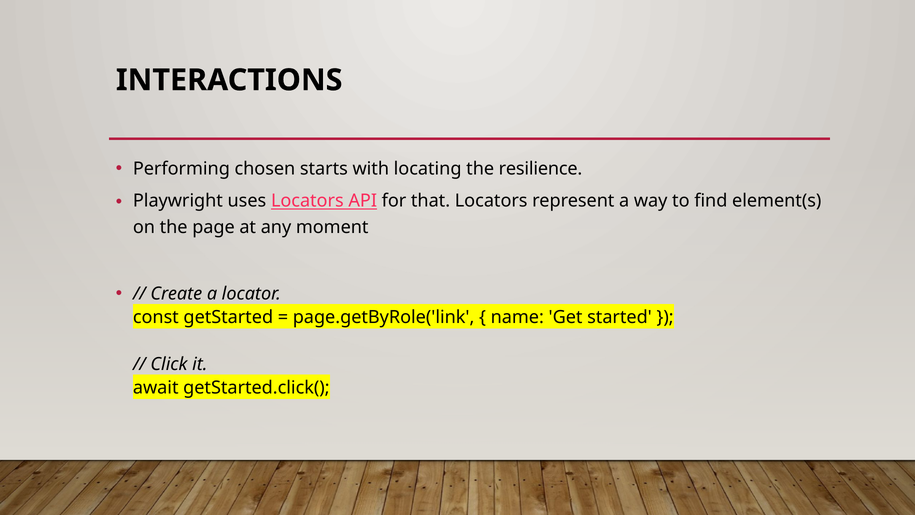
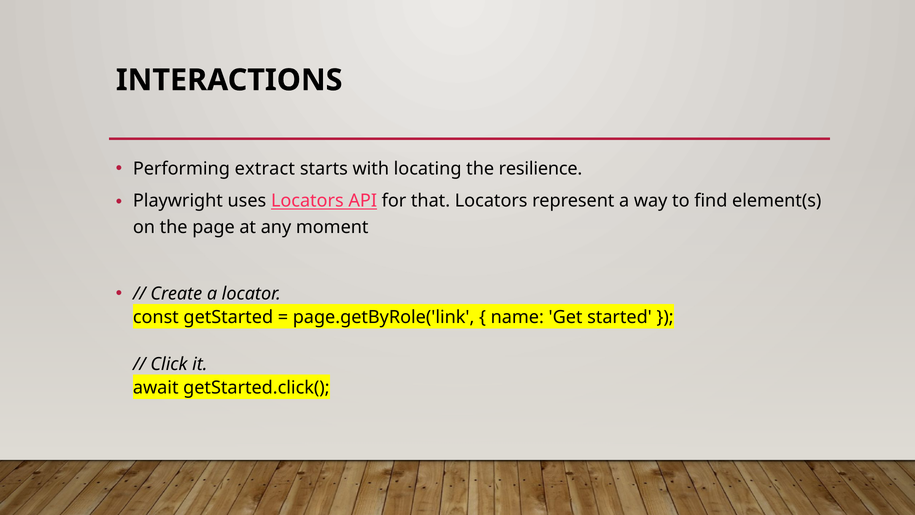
chosen: chosen -> extract (265, 169)
